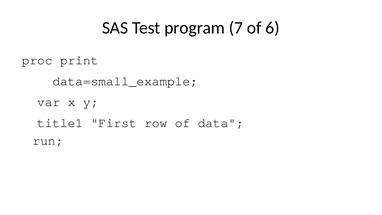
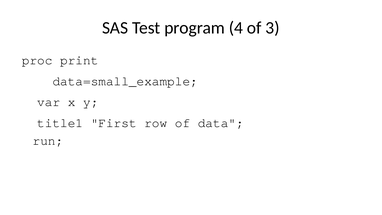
7: 7 -> 4 (236, 28)
6: 6 -> 3 (273, 28)
